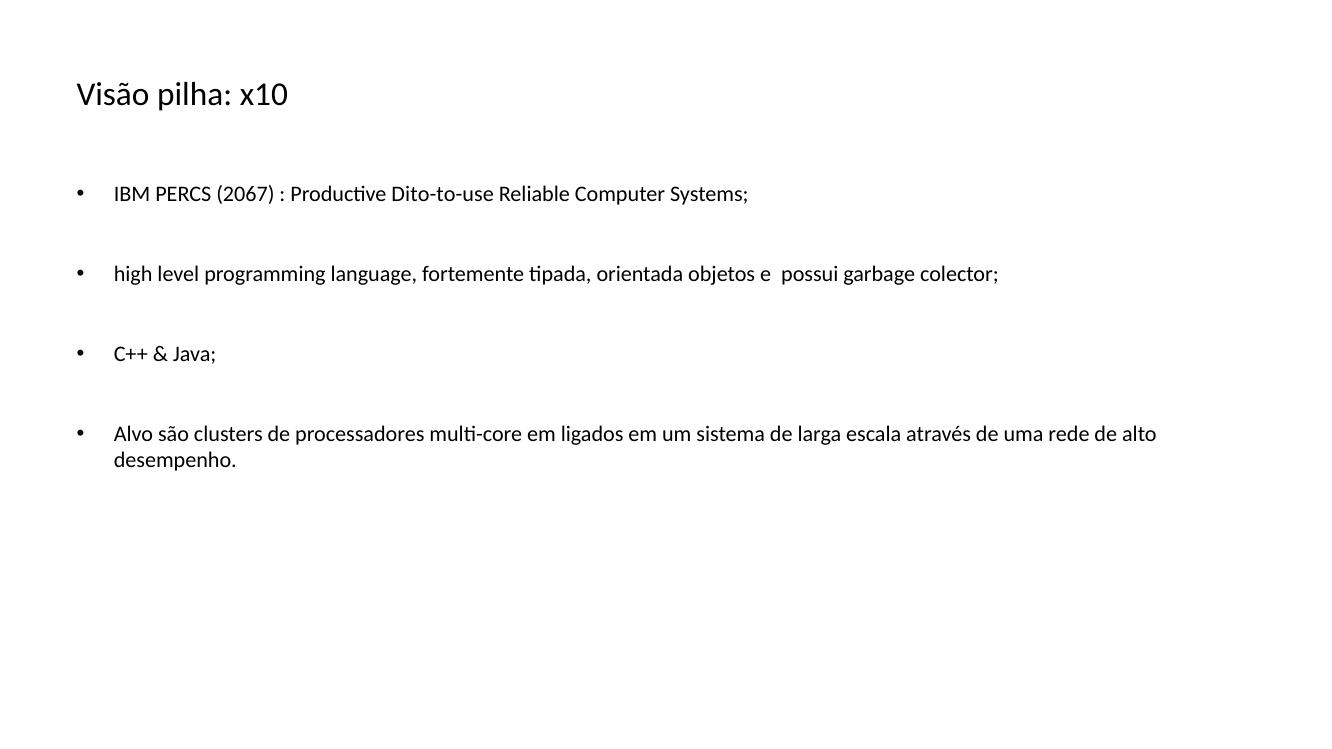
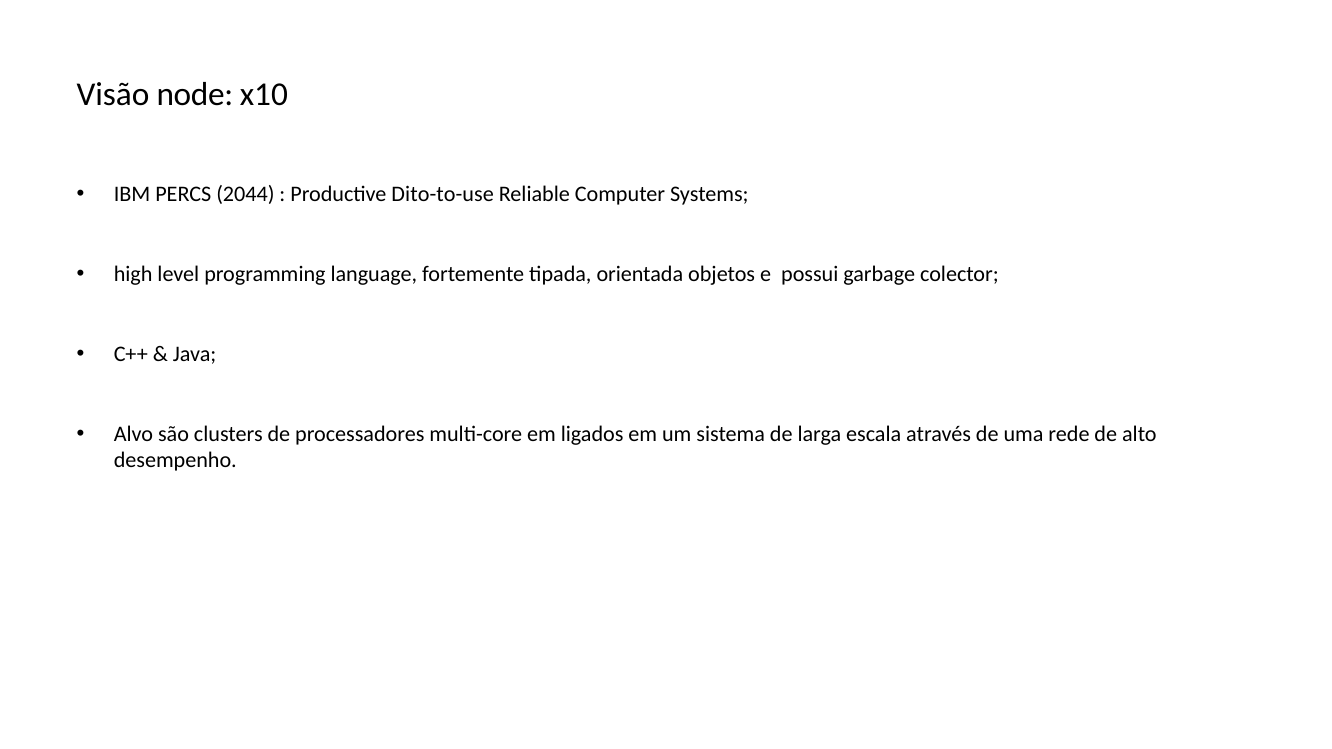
pilha: pilha -> node (195, 95)
2067: 2067 -> 2044 (245, 195)
